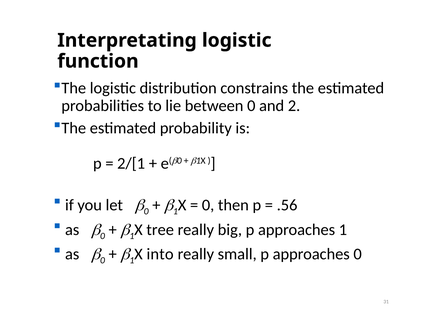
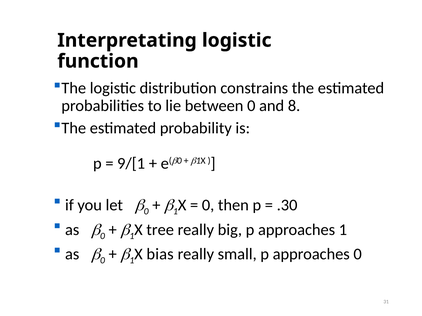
2: 2 -> 8 (294, 106)
2/[1: 2/[1 -> 9/[1 (131, 164)
.56: .56 -> .30 (287, 205)
into: into -> bias (160, 255)
